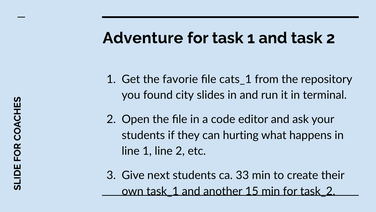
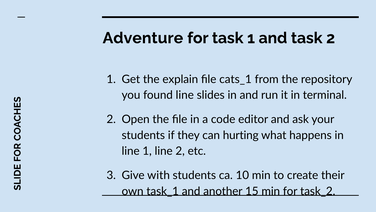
favorie: favorie -> explain (180, 79)
found city: city -> line (185, 95)
next: next -> with (159, 175)
33: 33 -> 10 (242, 175)
